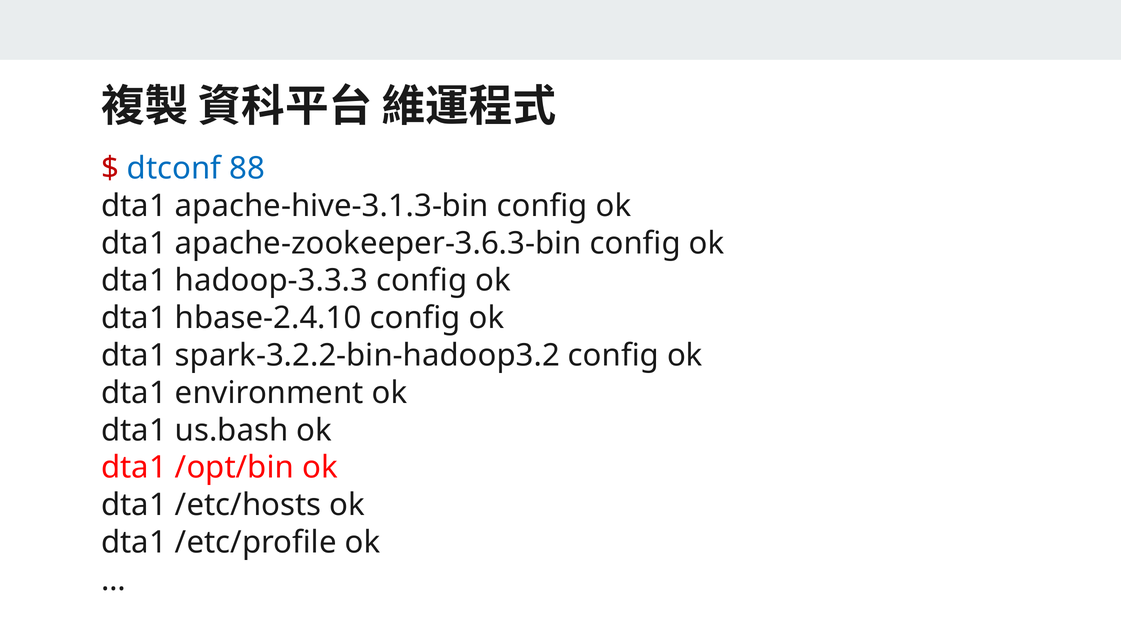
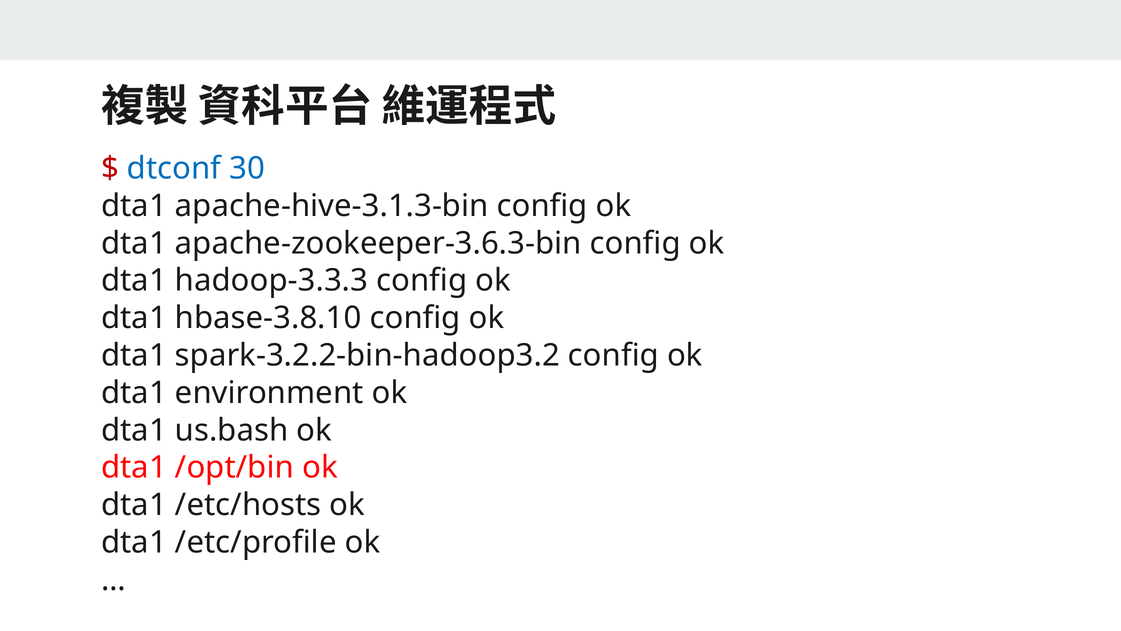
88: 88 -> 30 (247, 168)
hbase-2.4.10: hbase-2.4.10 -> hbase-3.8.10 (268, 318)
